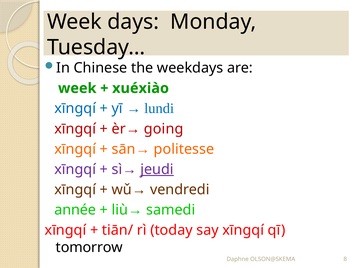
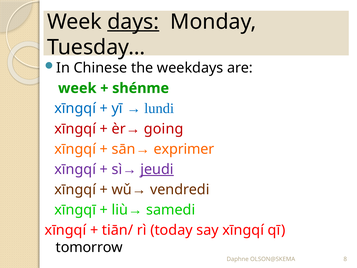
days underline: none -> present (133, 22)
xuéxiào: xuéxiào -> shénme (141, 88)
politesse: politesse -> exprimer (184, 149)
année: année -> xīngqī (75, 210)
